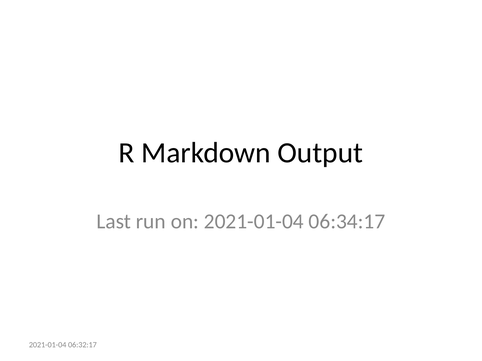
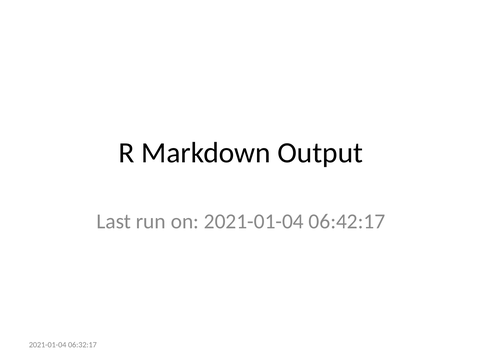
06:34:17: 06:34:17 -> 06:42:17 (347, 222)
